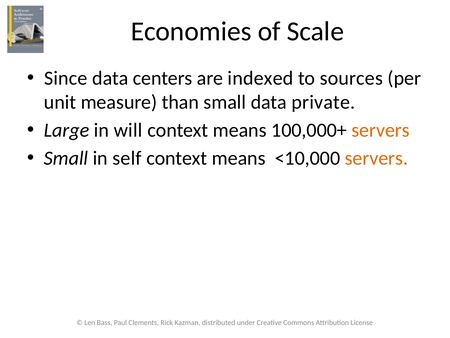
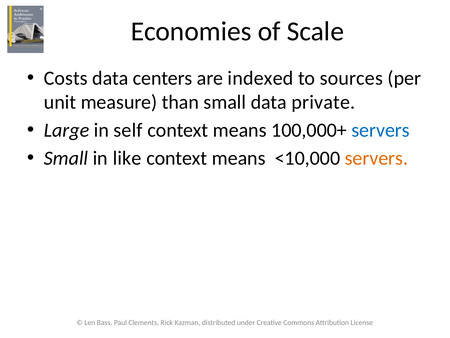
Since: Since -> Costs (66, 78)
will: will -> self (128, 130)
servers colour: orange -> blue (381, 130)
self: self -> like (127, 158)
